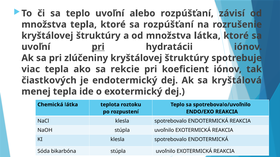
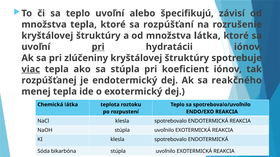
alebo rozpúšťaní: rozpúšťaní -> špecifikujú (187, 13)
viac underline: none -> present (31, 69)
sa rekcie: rekcie -> stúpla (125, 69)
čiastkových: čiastkových -> rozpúšťanej (49, 81)
kryštálová: kryštálová -> reakčného (237, 81)
